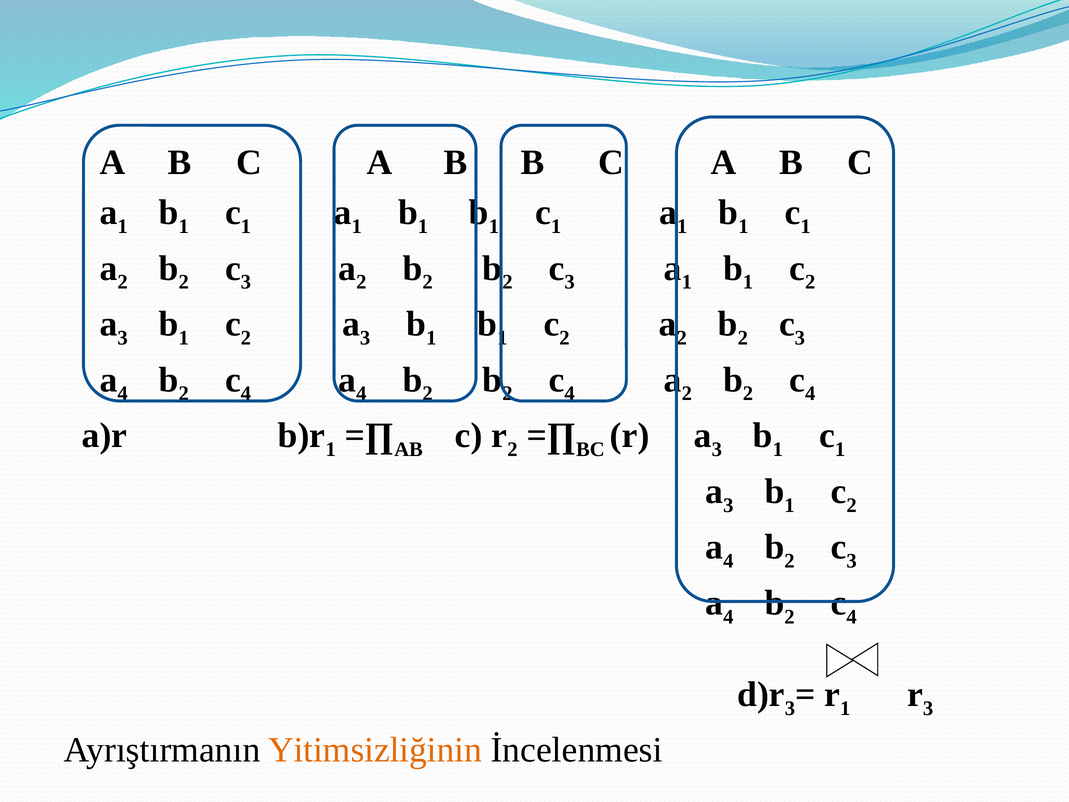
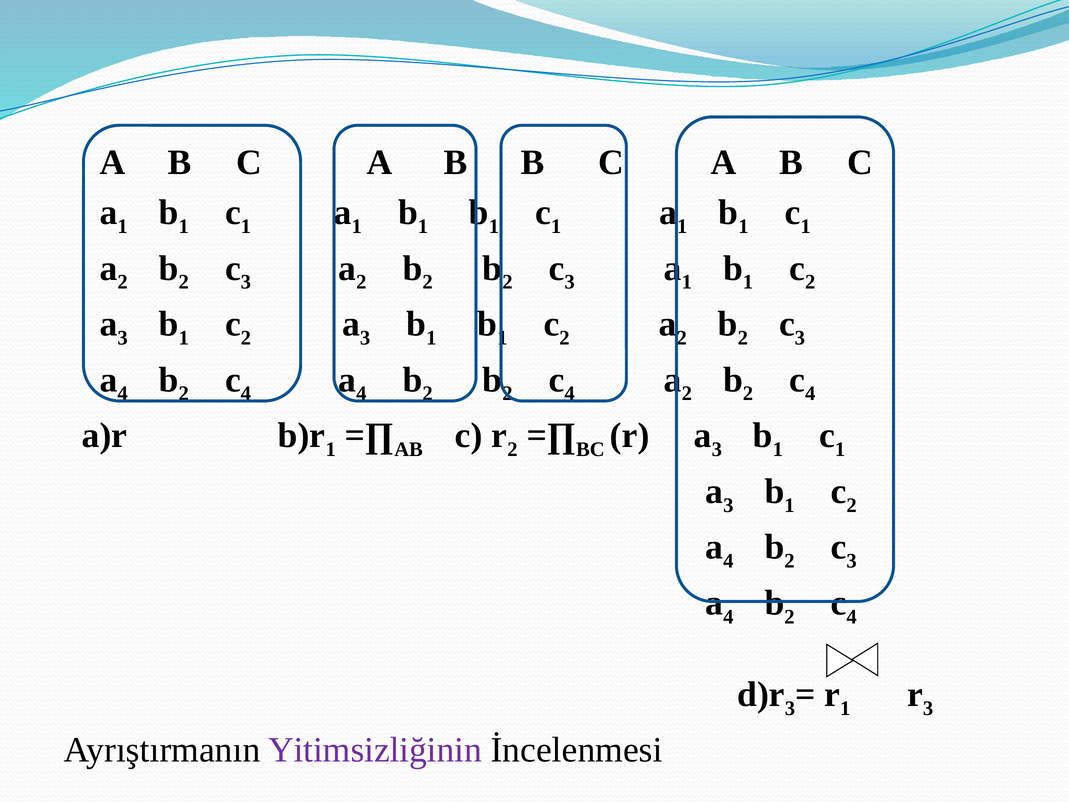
Yitimsizliğinin colour: orange -> purple (375, 750)
